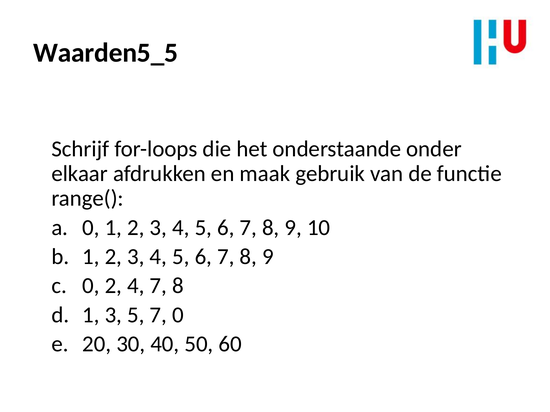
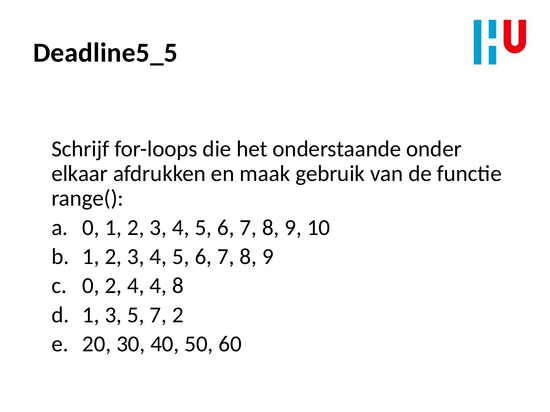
Waarden5_5: Waarden5_5 -> Deadline5_5 (105, 53)
4 7: 7 -> 4 (158, 286)
7 0: 0 -> 2 (178, 315)
